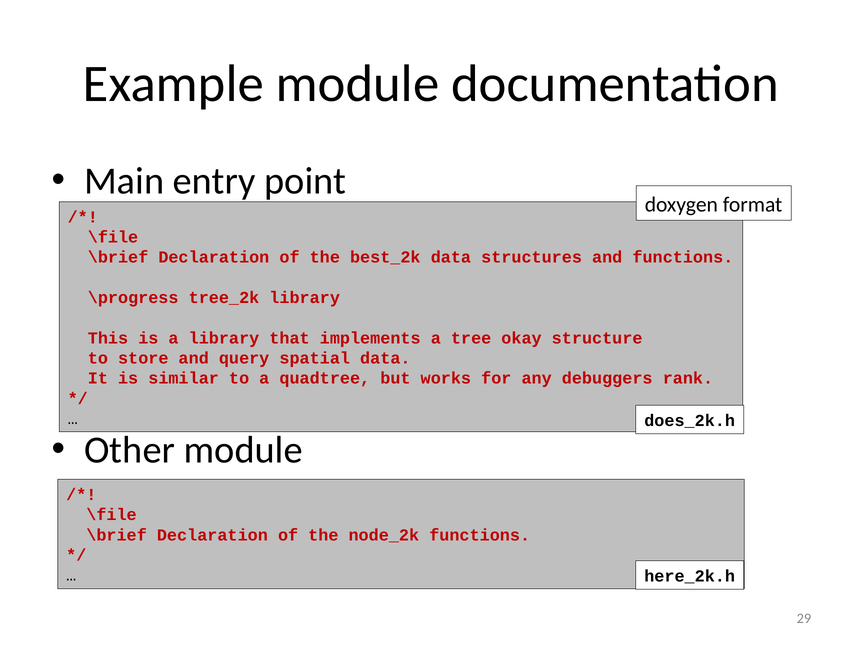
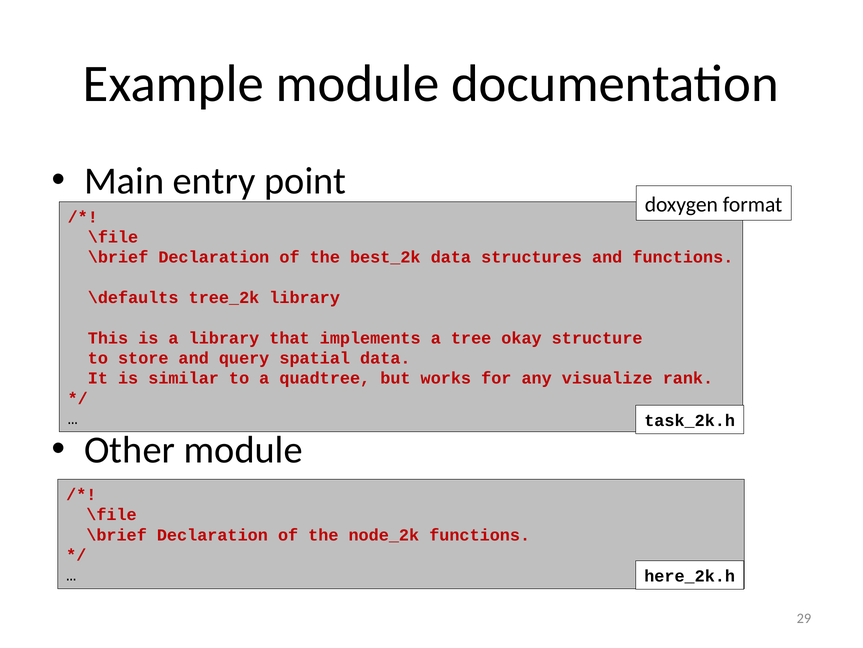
\progress: \progress -> \defaults (133, 297)
debuggers: debuggers -> visualize (607, 378)
does_2k.h: does_2k.h -> task_2k.h (690, 420)
